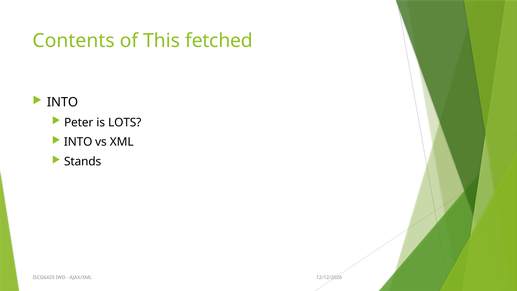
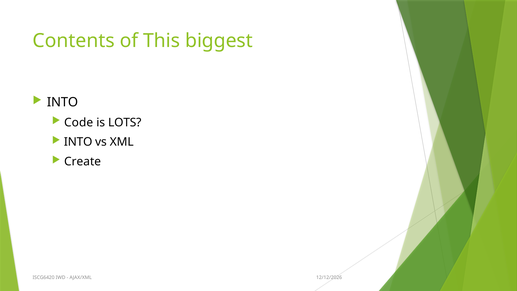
fetched: fetched -> biggest (219, 41)
Peter: Peter -> Code (79, 122)
Stands: Stands -> Create (83, 162)
